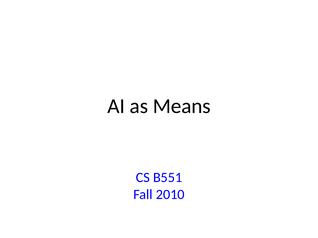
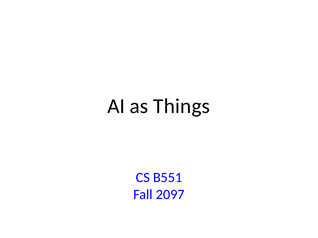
Means: Means -> Things (182, 106)
2010: 2010 -> 2097 (170, 195)
